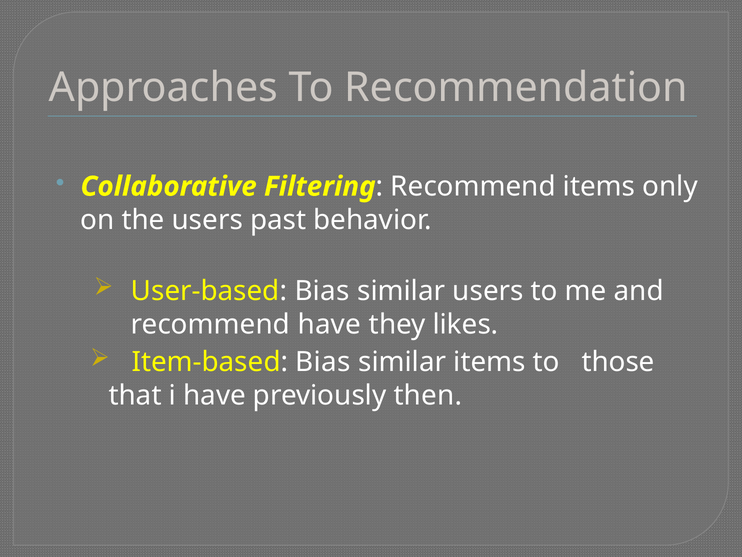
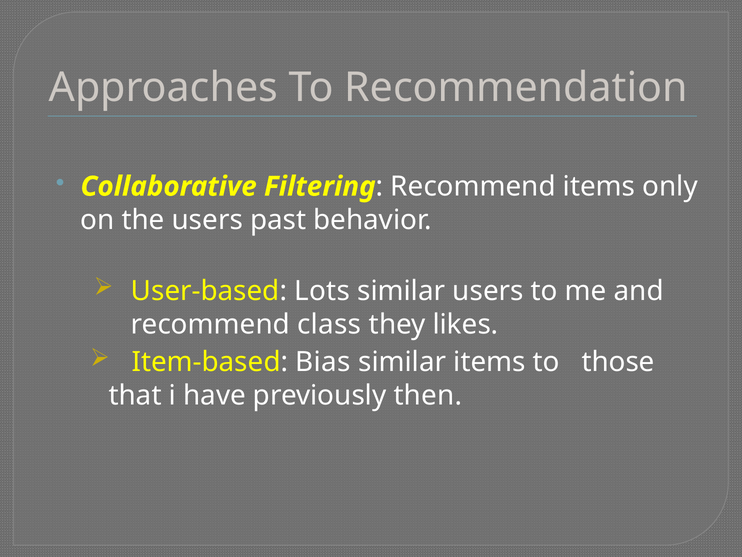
User-based Bias: Bias -> Lots (322, 291)
recommend have: have -> class (329, 324)
